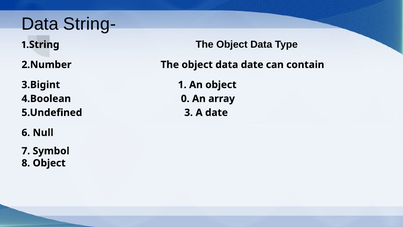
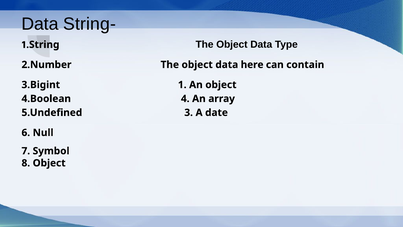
data date: date -> here (252, 65)
0: 0 -> 4 (185, 99)
